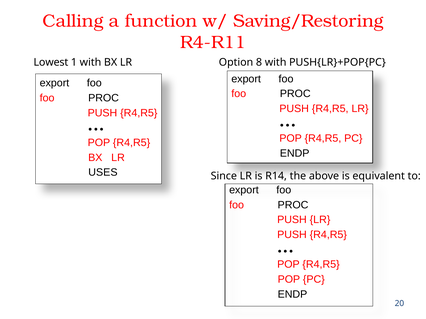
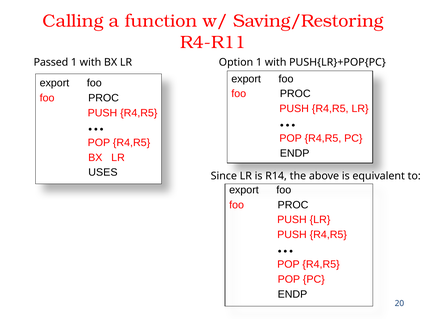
Lowest: Lowest -> Passed (51, 62)
Option 8: 8 -> 1 (259, 62)
